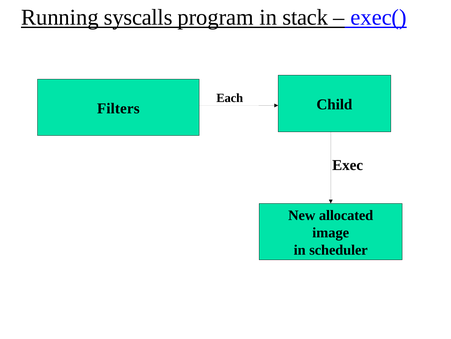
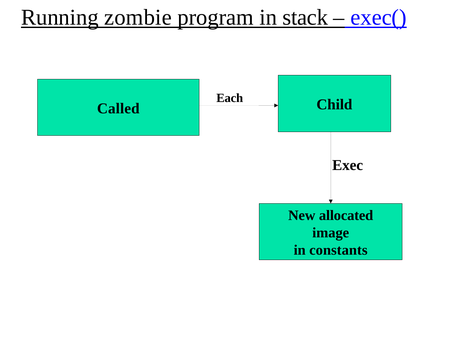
syscalls: syscalls -> zombie (138, 17)
Filters: Filters -> Called (118, 108)
scheduler: scheduler -> constants (338, 249)
